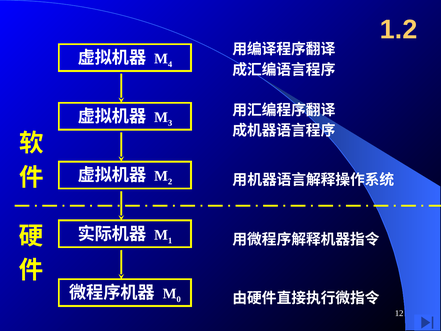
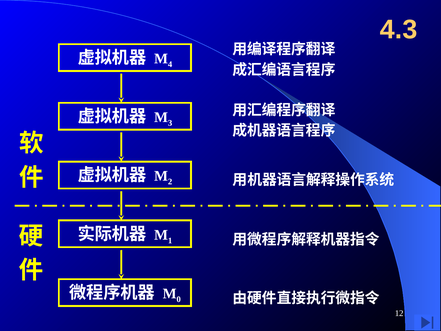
1.2: 1.2 -> 4.3 (399, 29)
